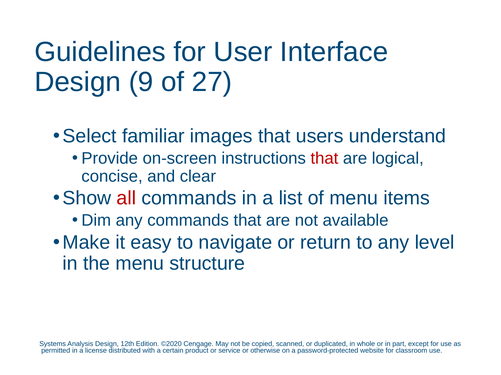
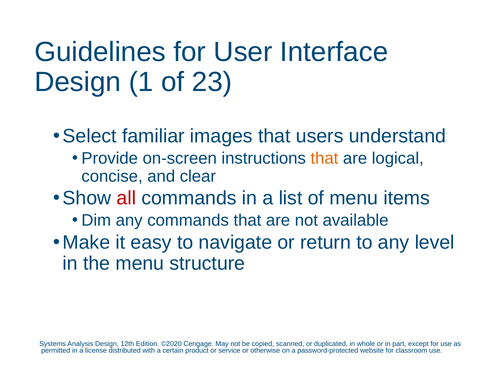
9: 9 -> 1 (141, 82)
27: 27 -> 23 (212, 82)
that colour: red -> orange (324, 158)
